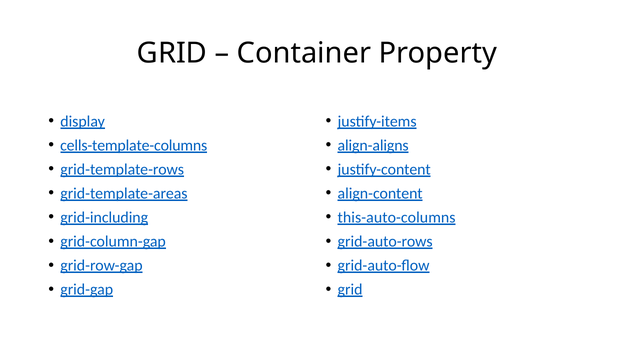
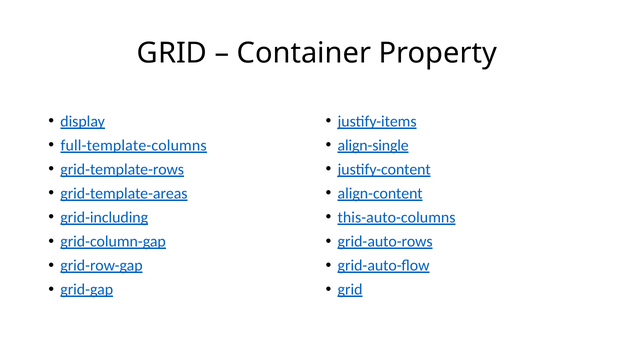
cells-template-columns: cells-template-columns -> full-template-columns (134, 145)
align-aligns: align-aligns -> align-single (373, 145)
